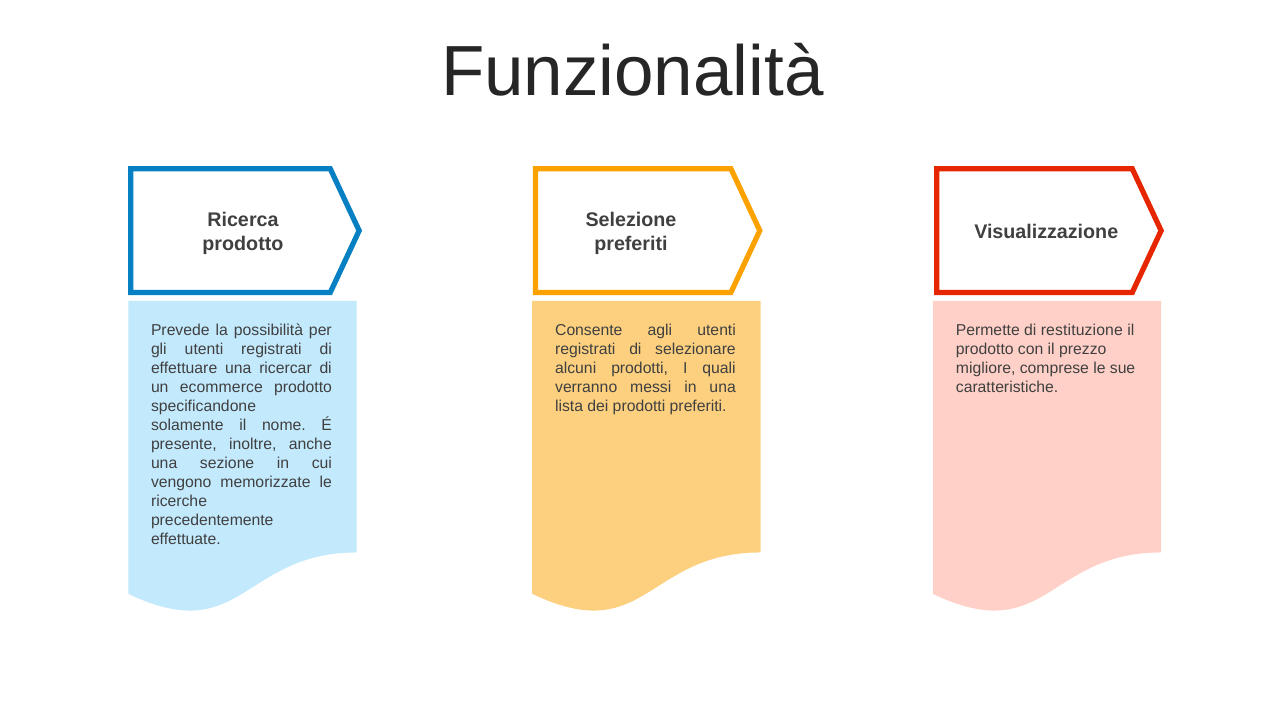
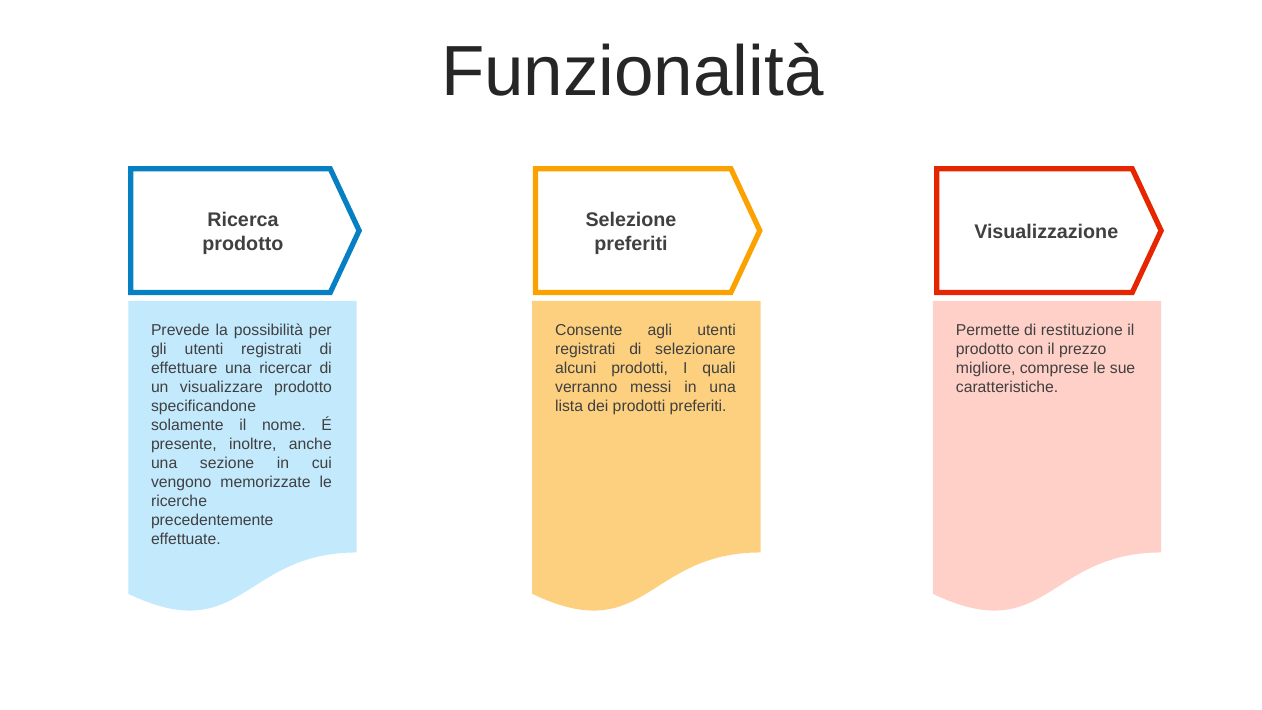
ecommerce: ecommerce -> visualizzare (221, 387)
